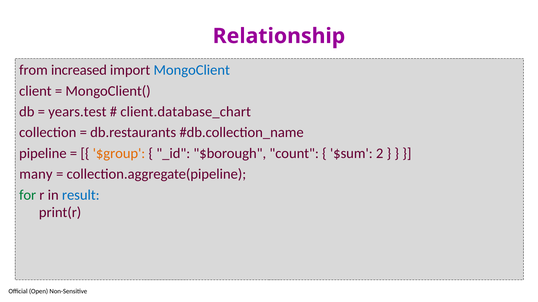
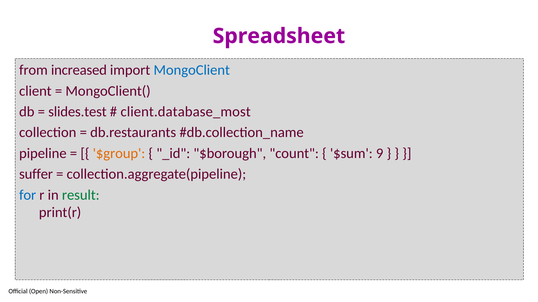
Relationship: Relationship -> Spreadsheet (279, 36)
years.test: years.test -> slides.test (77, 112)
client.database_chart: client.database_chart -> client.database_most (186, 112)
2: 2 -> 9 (380, 154)
many: many -> suffer (36, 174)
for colour: green -> blue (28, 195)
result colour: blue -> green (81, 195)
